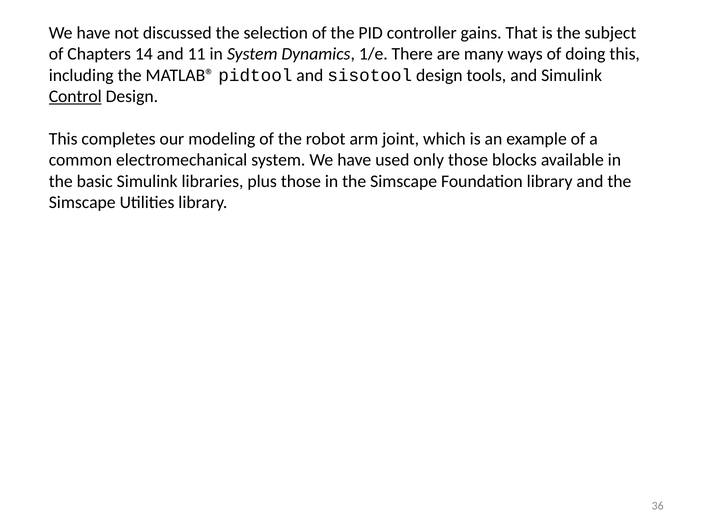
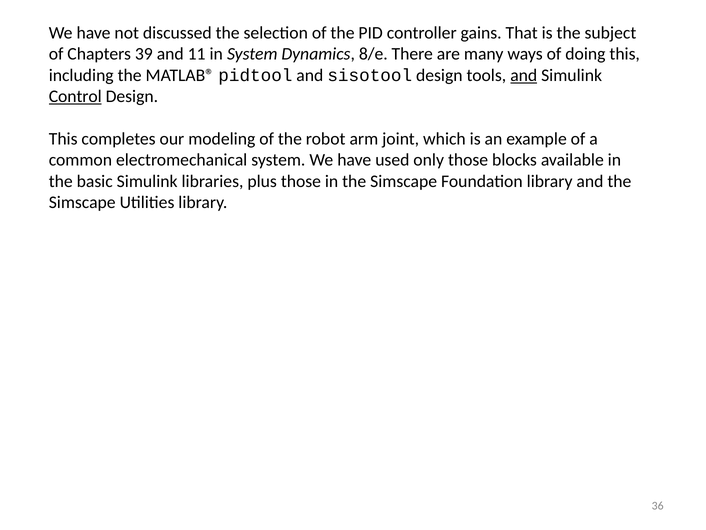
14: 14 -> 39 (144, 54)
1/e: 1/e -> 8/e (373, 54)
and underline: none -> present (524, 75)
